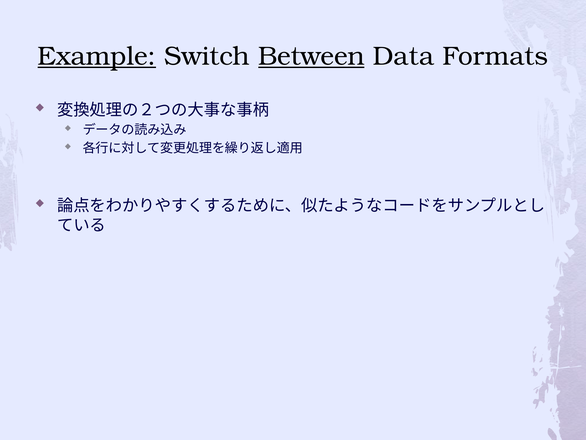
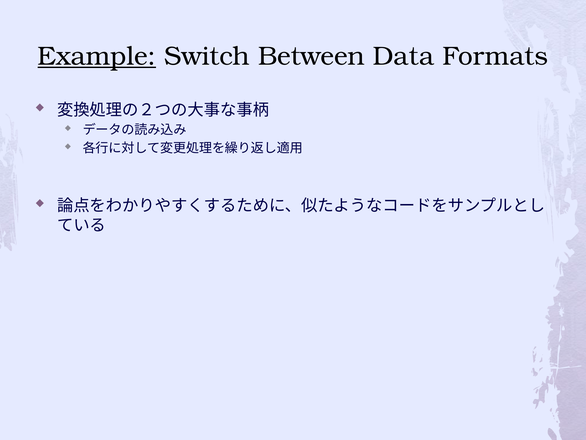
Between underline: present -> none (311, 56)
